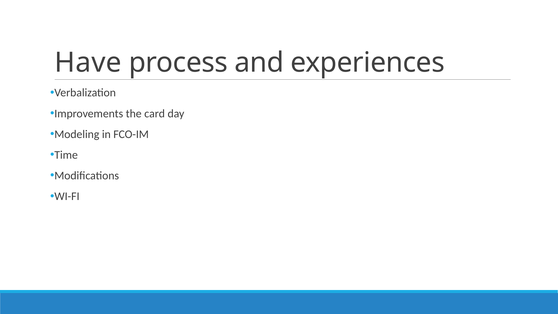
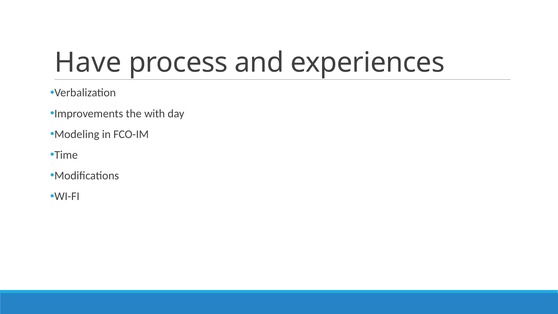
card: card -> with (155, 113)
